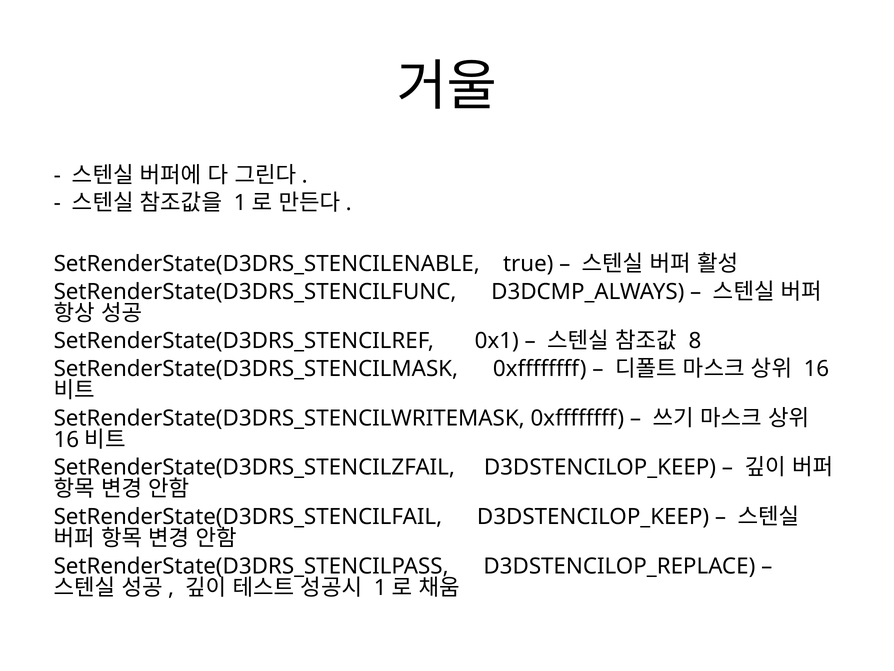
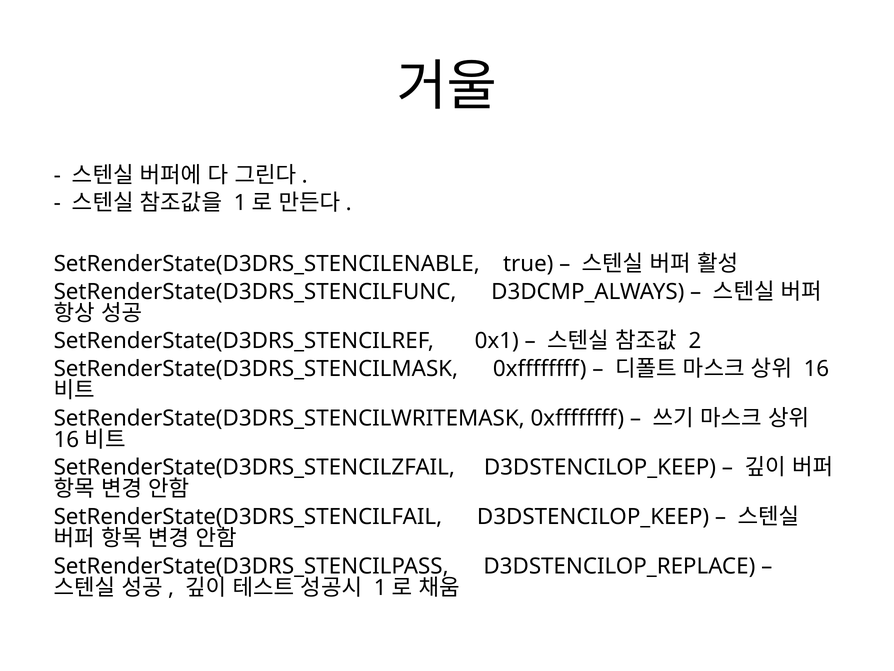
8: 8 -> 2 (695, 341)
